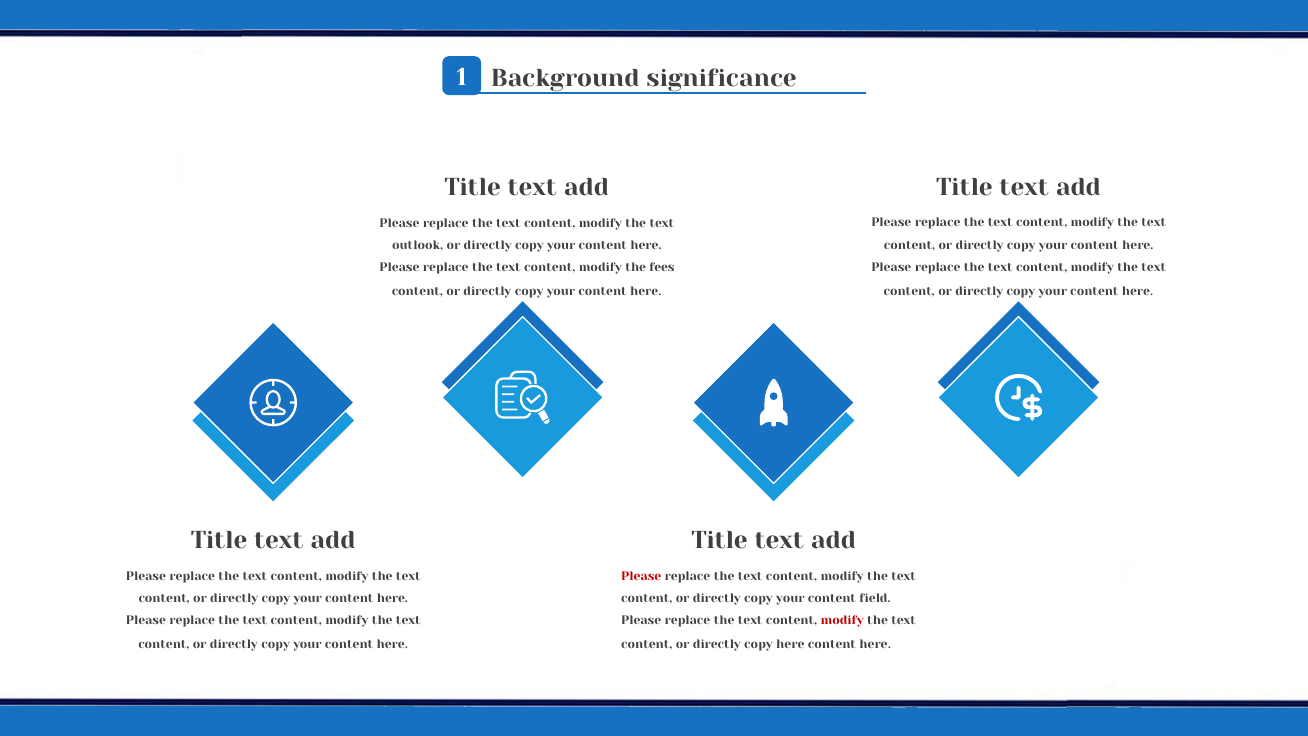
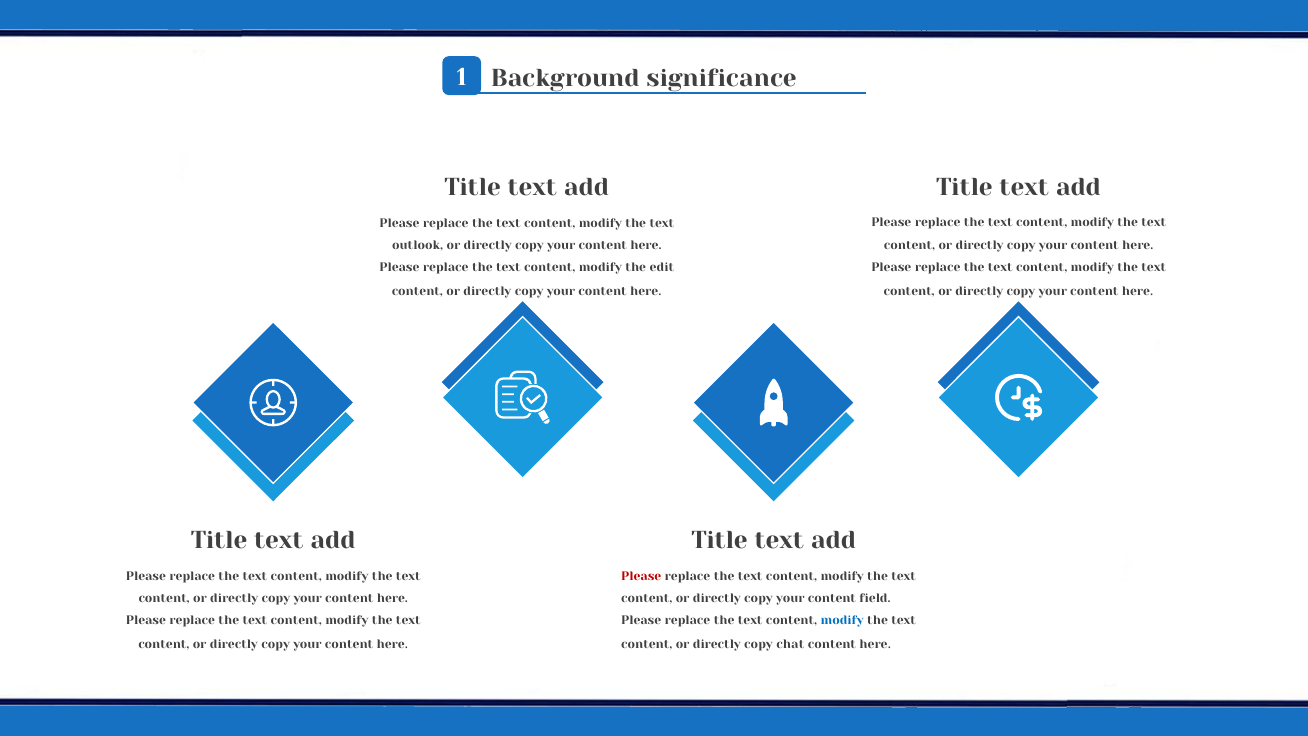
fees: fees -> edit (662, 267)
modify colour: red -> blue (842, 620)
copy here: here -> chat (790, 644)
